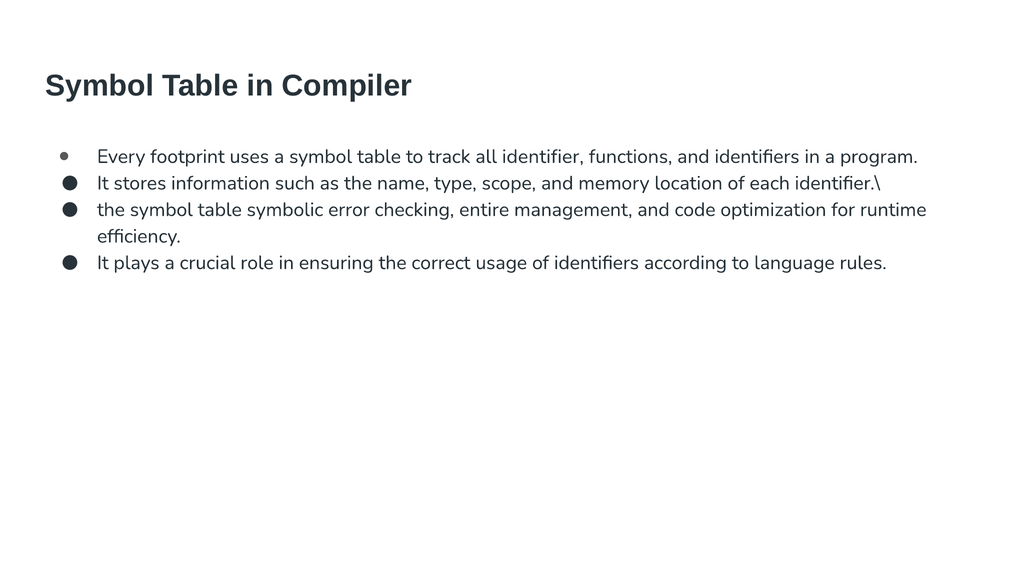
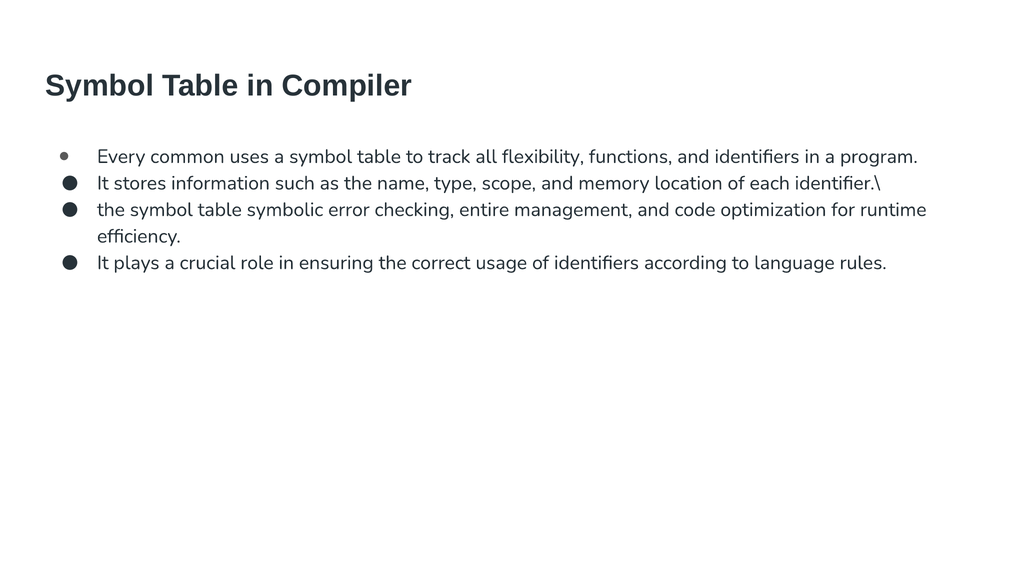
footprint: footprint -> common (187, 157)
identifier: identifier -> flexibility (543, 157)
